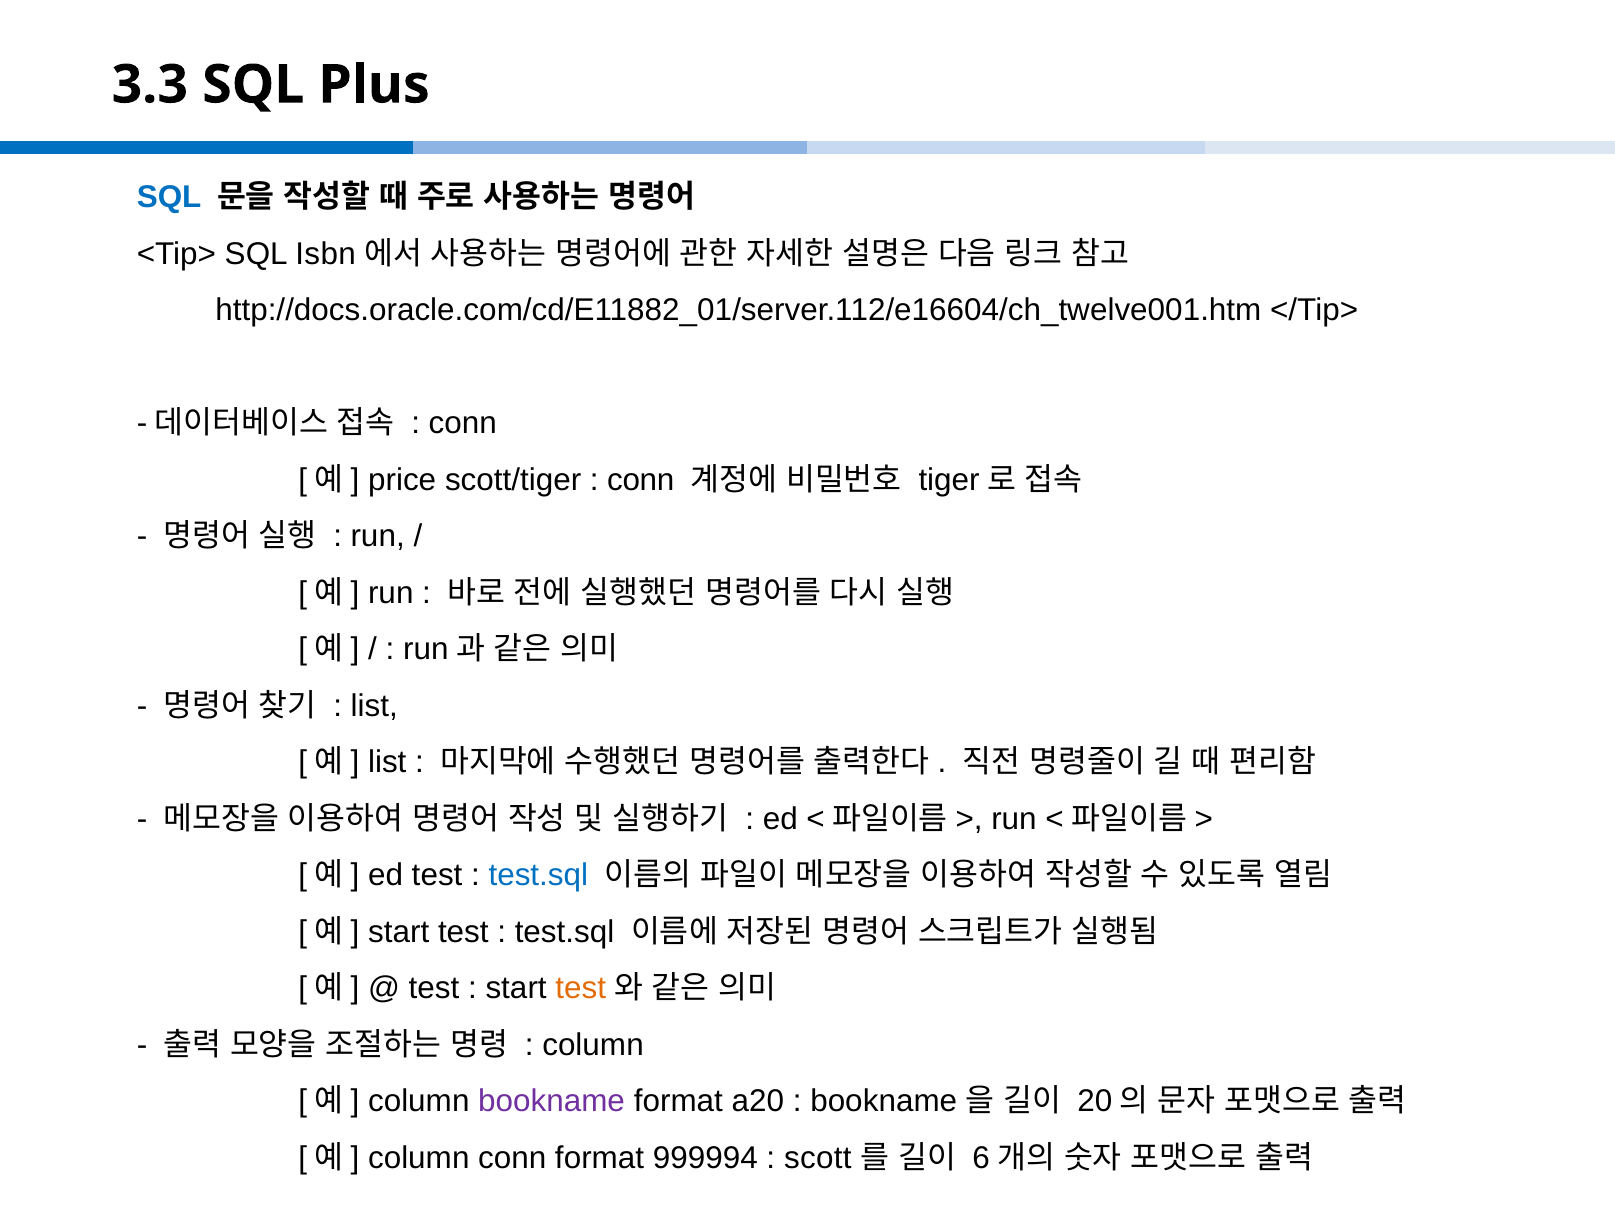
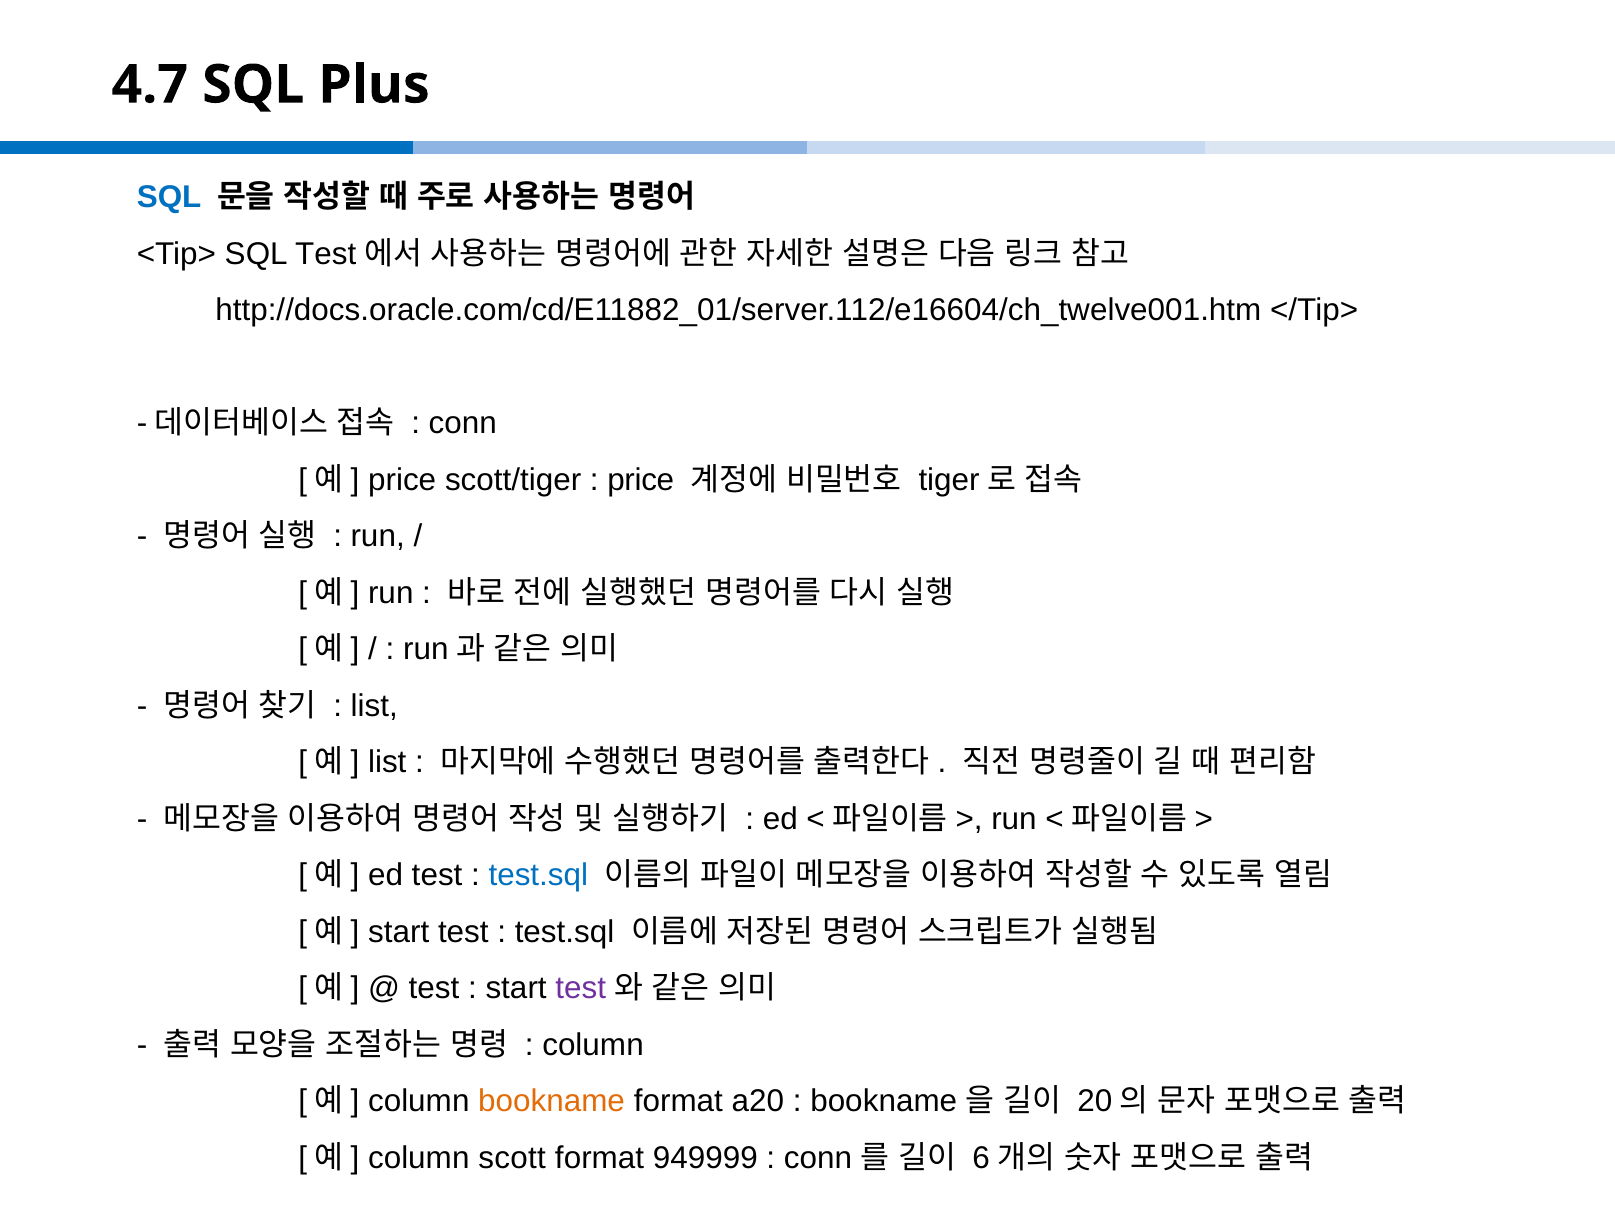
3.3: 3.3 -> 4.7 (150, 85)
SQL Isbn: Isbn -> Test (326, 254)
conn: conn -> price (641, 480)
test colour: orange -> purple (581, 989)
bookname colour: purple -> orange (552, 1102)
column conn: conn -> scott (512, 1158)
999994: 999994 -> 949999 (705, 1158)
scott: scott -> conn (818, 1158)
